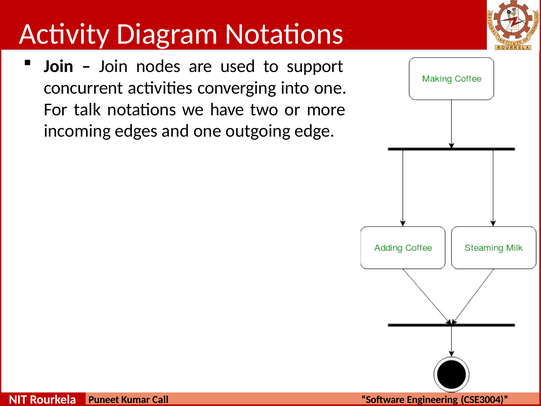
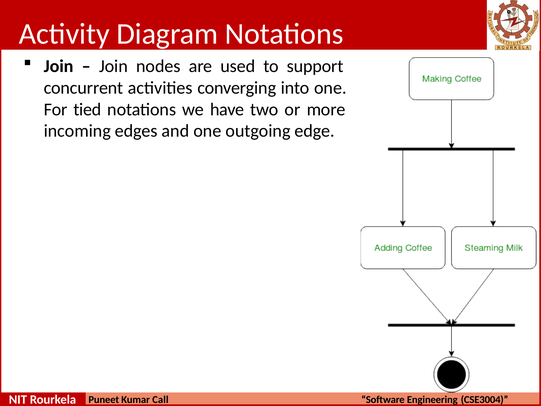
talk: talk -> tied (87, 109)
